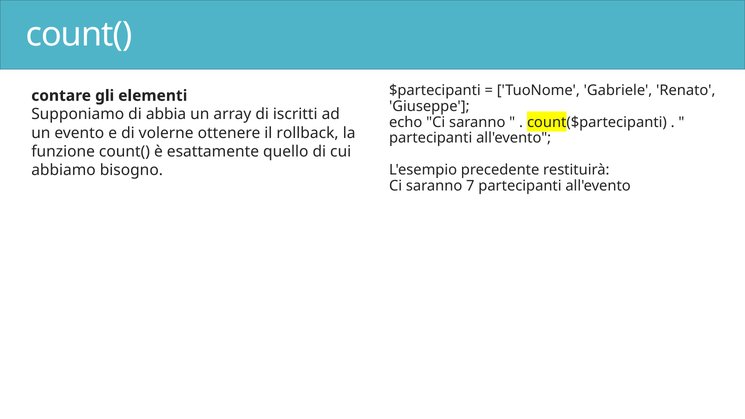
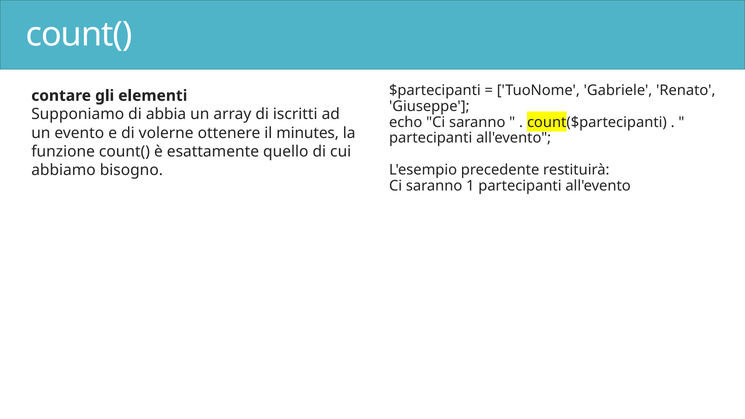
rollback: rollback -> minutes (308, 133)
7: 7 -> 1 (470, 186)
